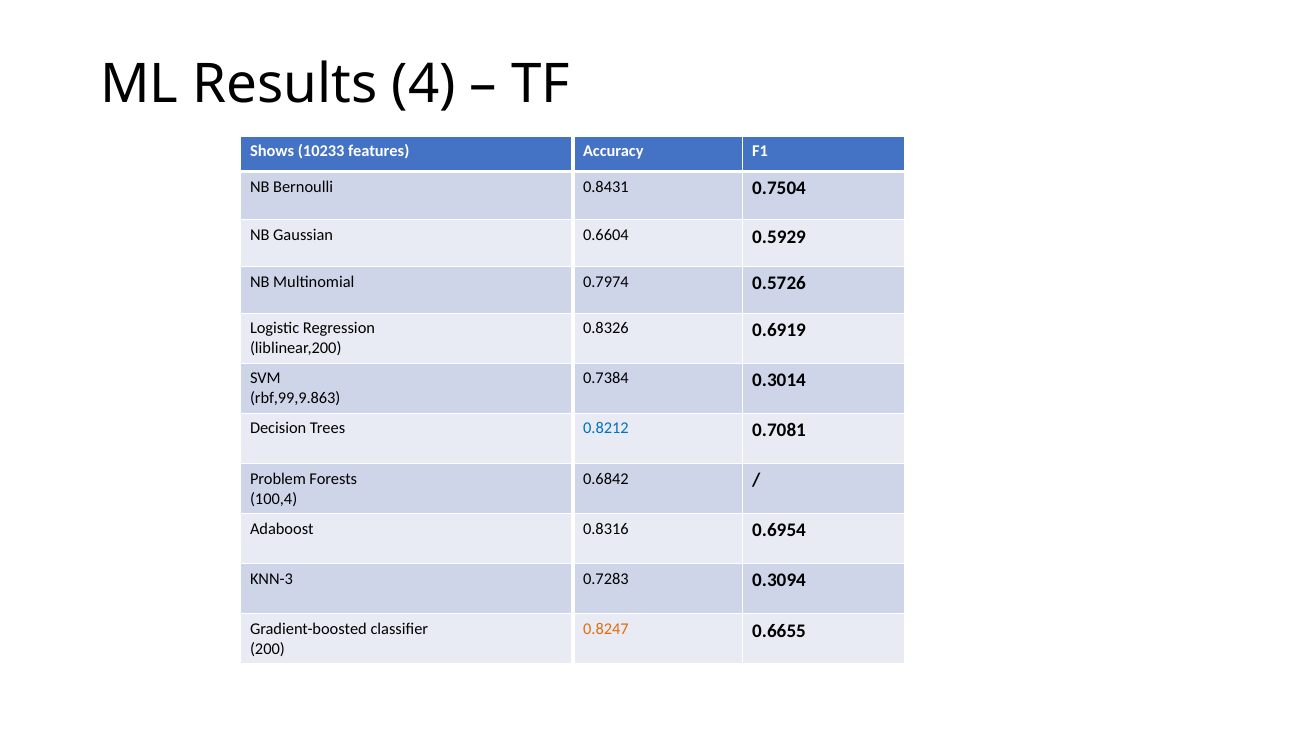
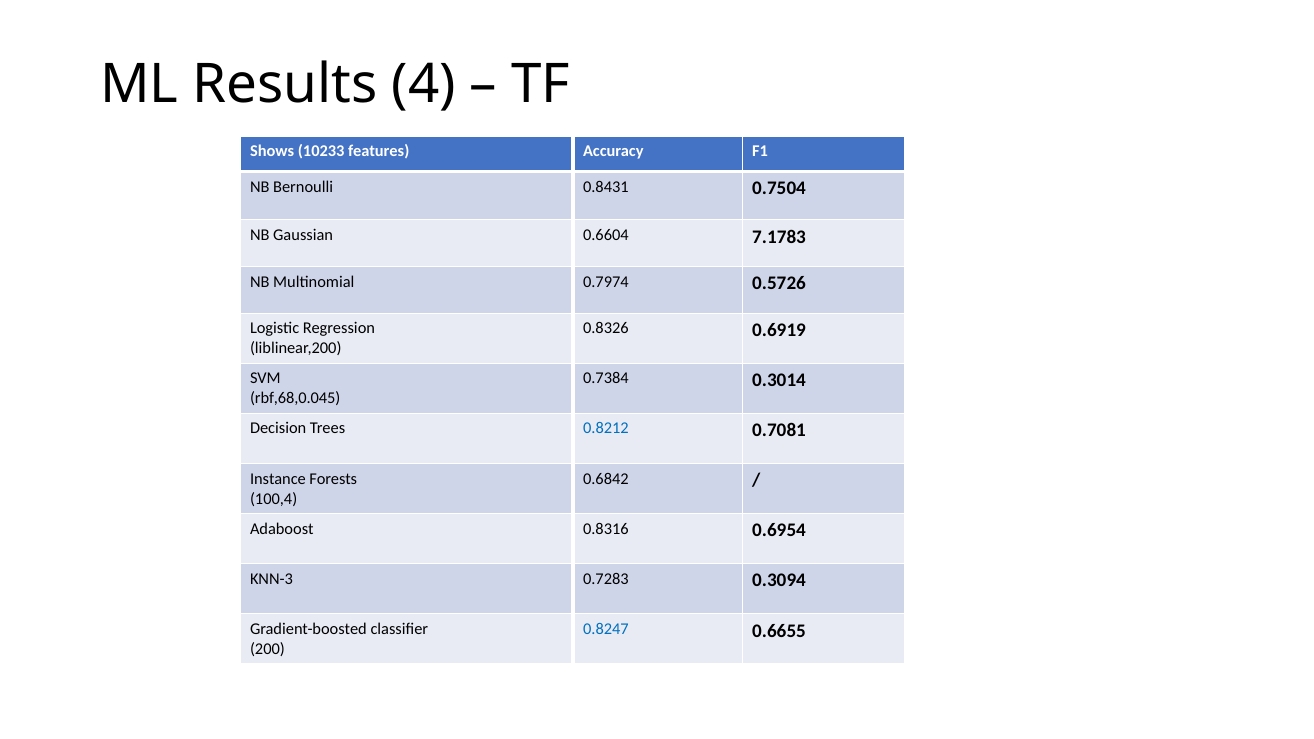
0.5929: 0.5929 -> 7.1783 (779, 237)
rbf,99,9.863: rbf,99,9.863 -> rbf,68,0.045 (295, 398)
Problem: Problem -> Instance (278, 479)
0.8247 colour: orange -> blue (606, 629)
